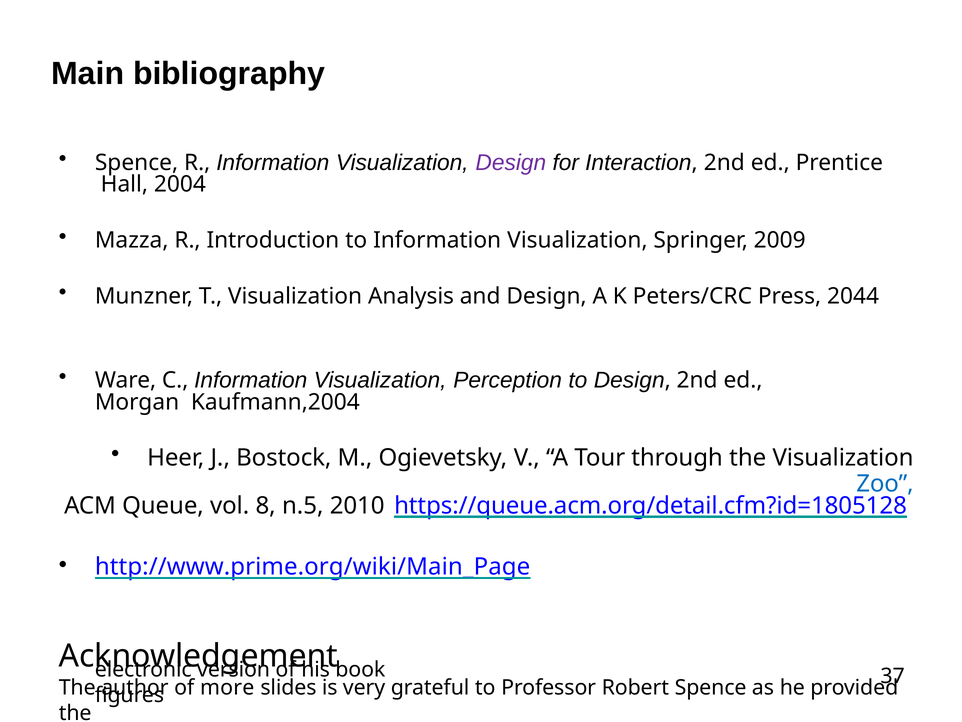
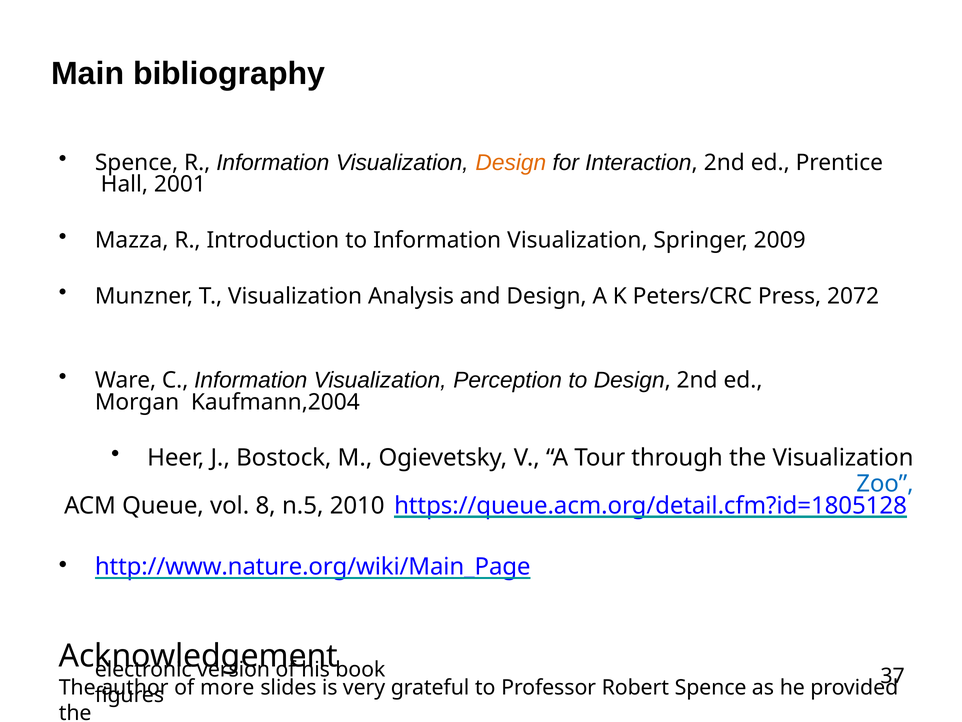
Design colour: purple -> orange (511, 162)
2004: 2004 -> 2001 (180, 184)
2044: 2044 -> 2072 (853, 296)
http://www.prime.org/wiki/Main_Page: http://www.prime.org/wiki/Main_Page -> http://www.nature.org/wiki/Main_Page (313, 567)
